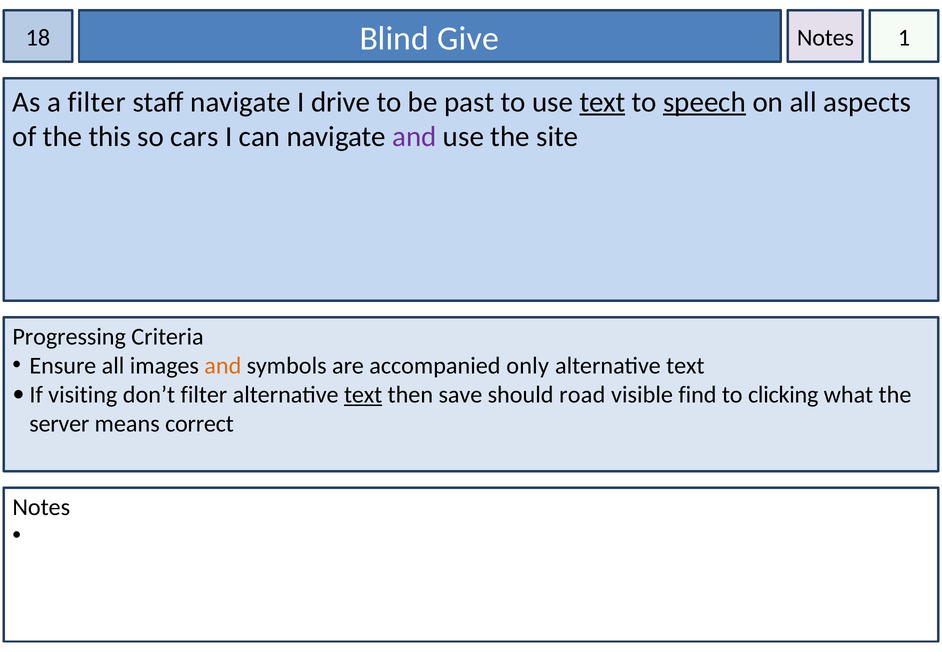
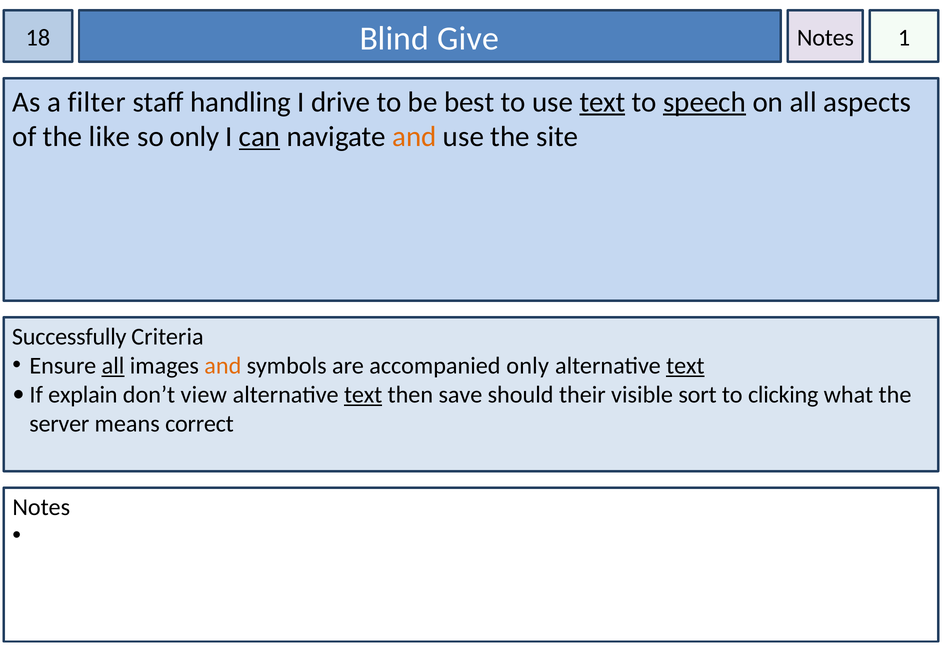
staff navigate: navigate -> handling (241, 102)
past: past -> best (469, 102)
this: this -> like (110, 137)
so cars: cars -> only (195, 137)
can underline: none -> present (260, 137)
and colour: purple -> orange (414, 137)
Progressing: Progressing -> Successfully (69, 337)
all underline: none -> present (113, 366)
text underline: none -> present (685, 366)
visiting: visiting -> explain (83, 395)
don’t filter: filter -> view (204, 395)
road: road -> their (582, 395)
find: find -> sort (698, 395)
